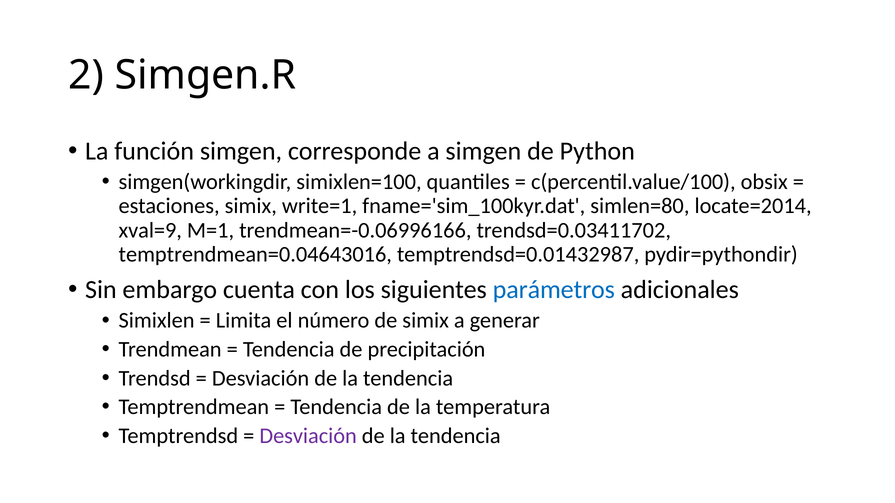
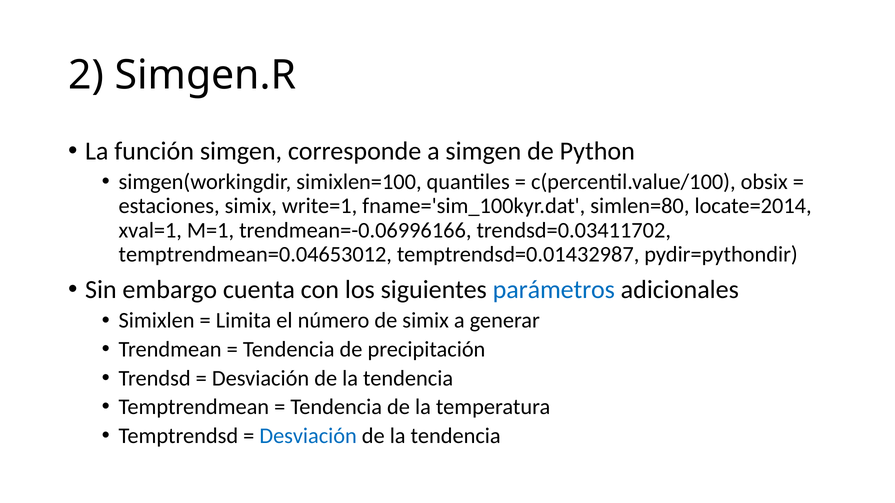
xval=9: xval=9 -> xval=1 (150, 230)
temptrendmean=0.04643016: temptrendmean=0.04643016 -> temptrendmean=0.04653012 (255, 255)
Desviación colour: purple -> blue (308, 436)
